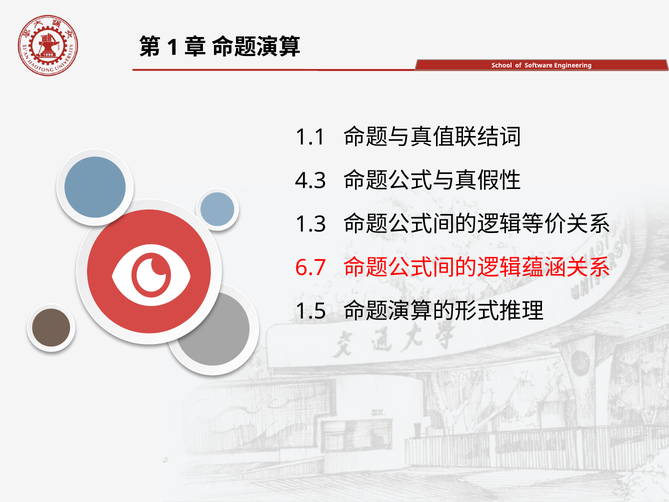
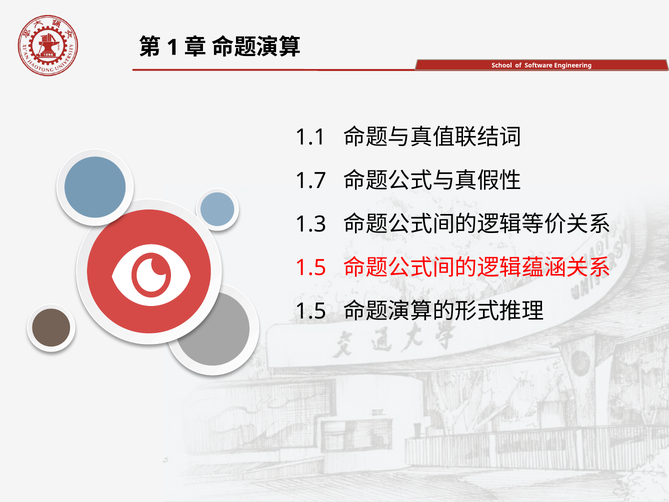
4.3: 4.3 -> 1.7 (311, 181)
6.7: 6.7 -> 1.5 (311, 268)
